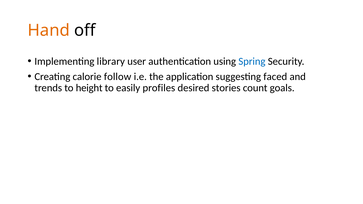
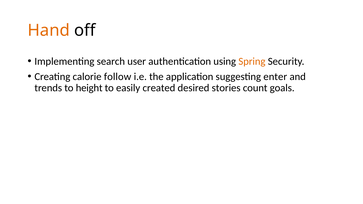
library: library -> search (111, 61)
Spring colour: blue -> orange (252, 61)
faced: faced -> enter (275, 77)
profiles: profiles -> created (159, 88)
